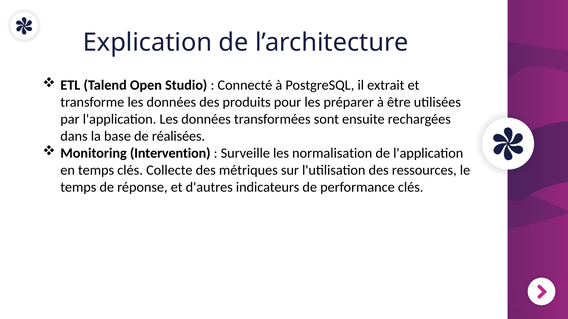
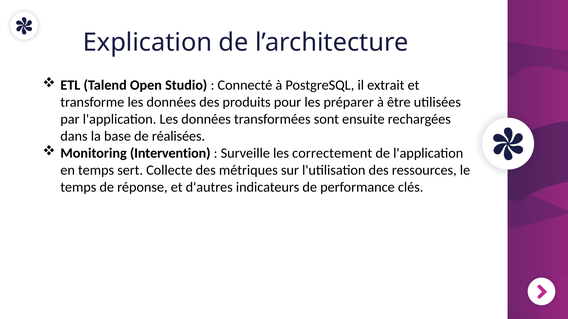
normalisation: normalisation -> correctement (332, 153)
temps clés: clés -> sert (130, 170)
